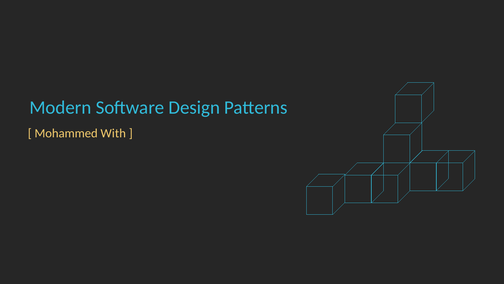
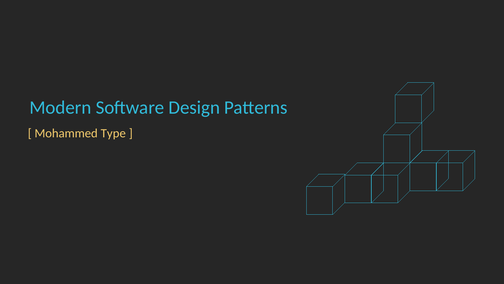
With: With -> Type (113, 133)
